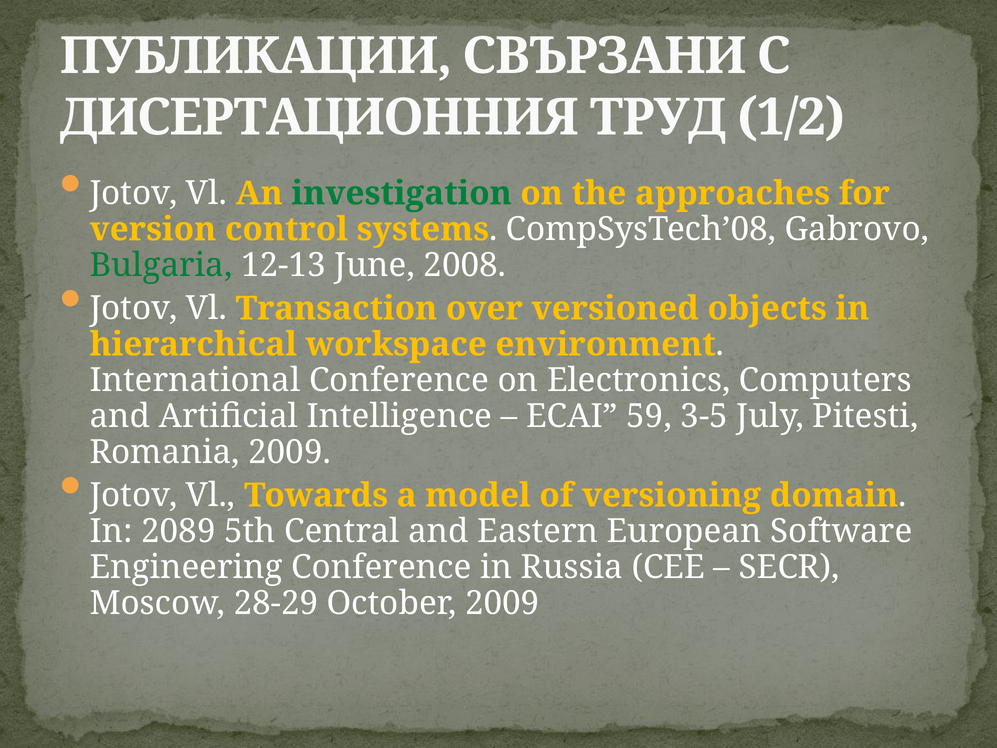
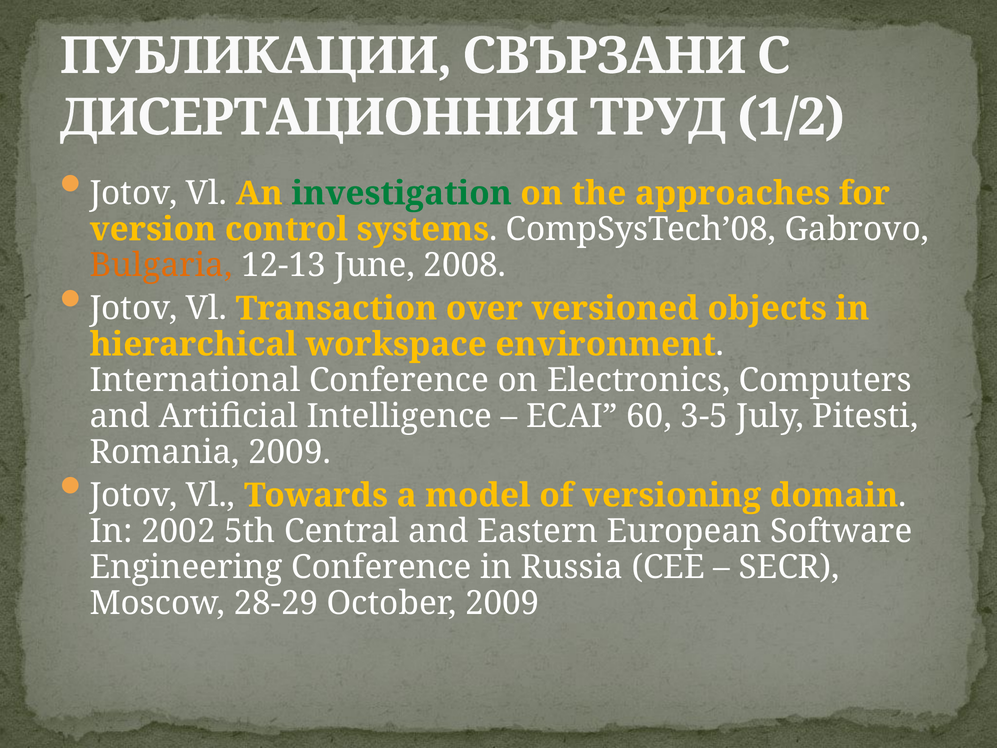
Bulgaria colour: green -> orange (161, 265)
59: 59 -> 60 (649, 416)
2089: 2089 -> 2002 (178, 531)
